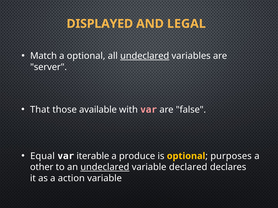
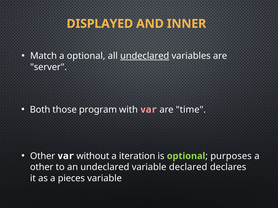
LEGAL: LEGAL -> INNER (187, 24)
That: That -> Both (40, 110)
available: available -> program (98, 110)
false: false -> time (191, 110)
Equal: Equal -> Other (43, 156)
iterable: iterable -> without (93, 156)
produce: produce -> iteration (137, 156)
optional colour: yellow -> light green (186, 156)
undeclared underline: present -> none (105, 167)
action: action -> pieces (71, 179)
